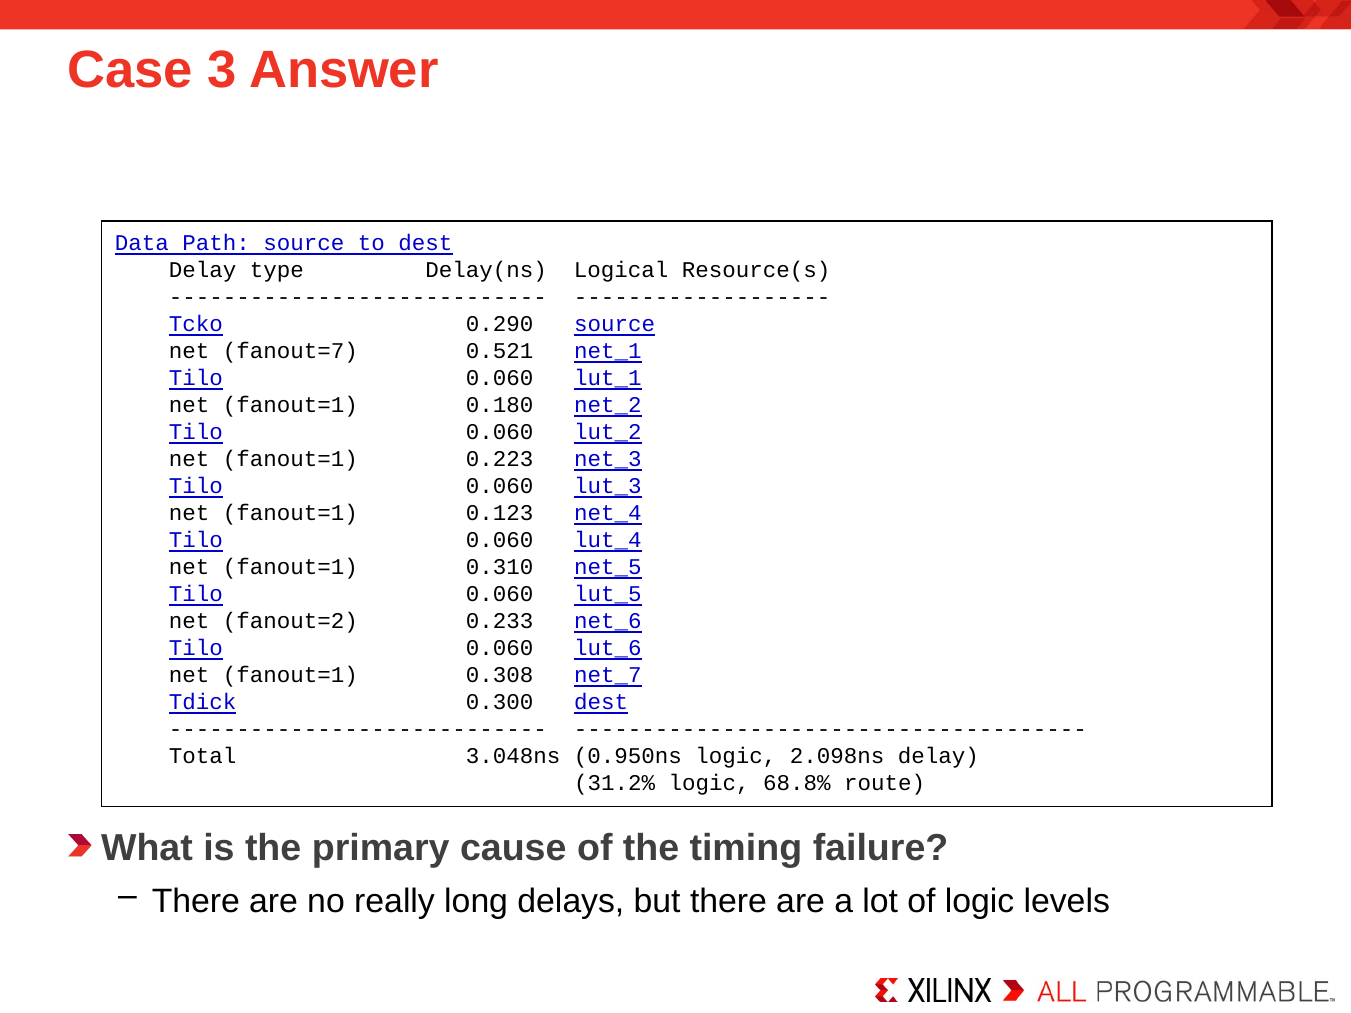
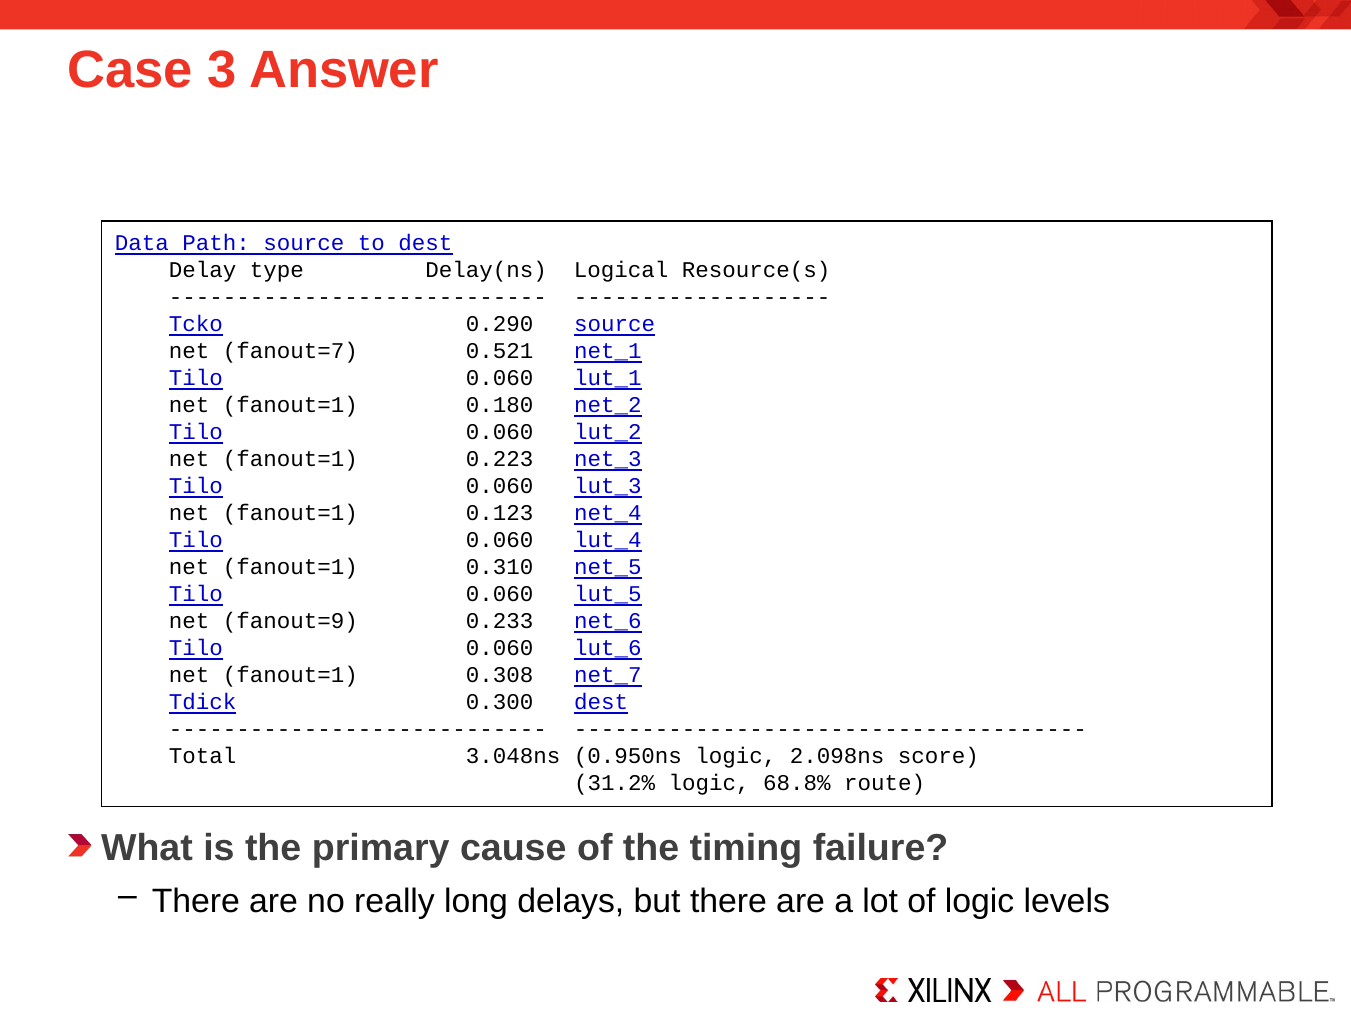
fanout=2: fanout=2 -> fanout=9 (290, 621)
2.098ns delay: delay -> score (938, 756)
